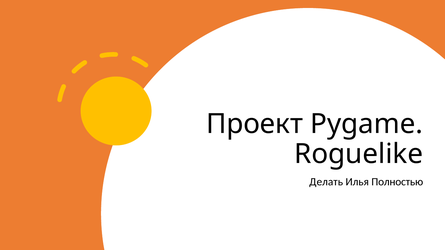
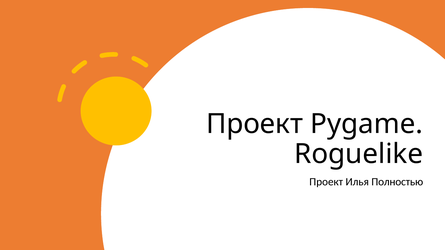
Делать: Делать -> Проект (326, 182)
